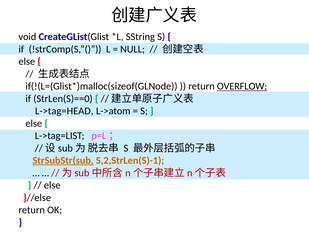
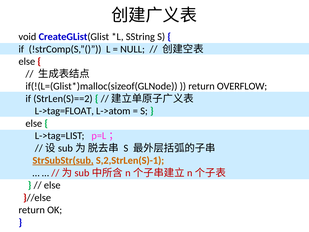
OVERFLOW underline: present -> none (242, 86)
StrLen(S)==0: StrLen(S)==0 -> StrLen(S)==2 (63, 99)
L->tag=HEAD: L->tag=HEAD -> L->tag=FLOAT (64, 111)
